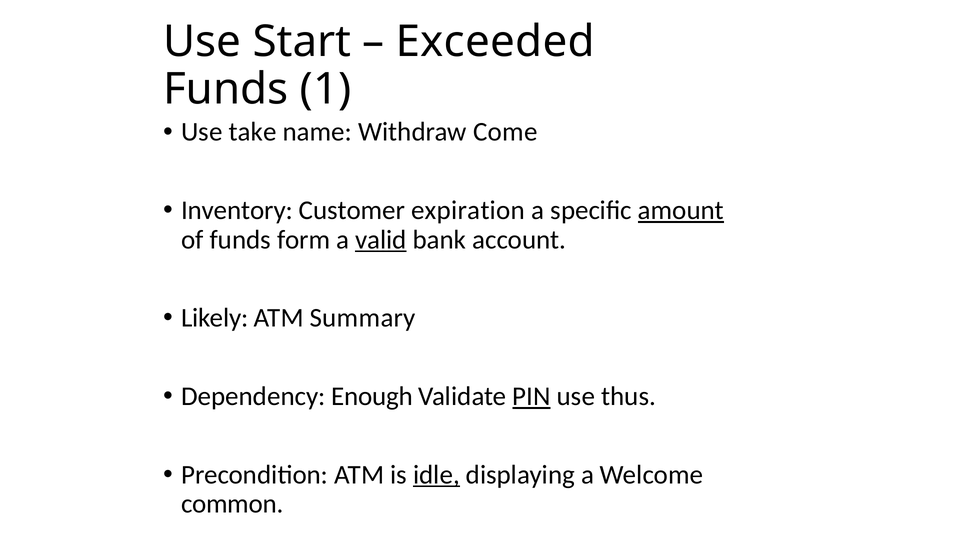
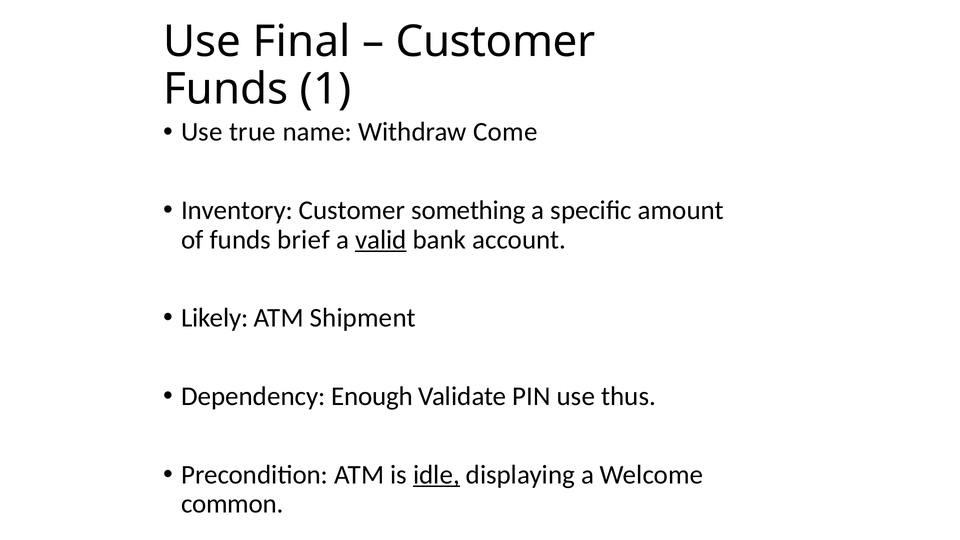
Start: Start -> Final (302, 42)
Exceeded: Exceeded -> Customer (496, 42)
take: take -> true (252, 132)
expiration: expiration -> something (468, 210)
amount underline: present -> none (681, 210)
form: form -> brief (303, 240)
Summary: Summary -> Shipment (363, 318)
PIN underline: present -> none (531, 396)
